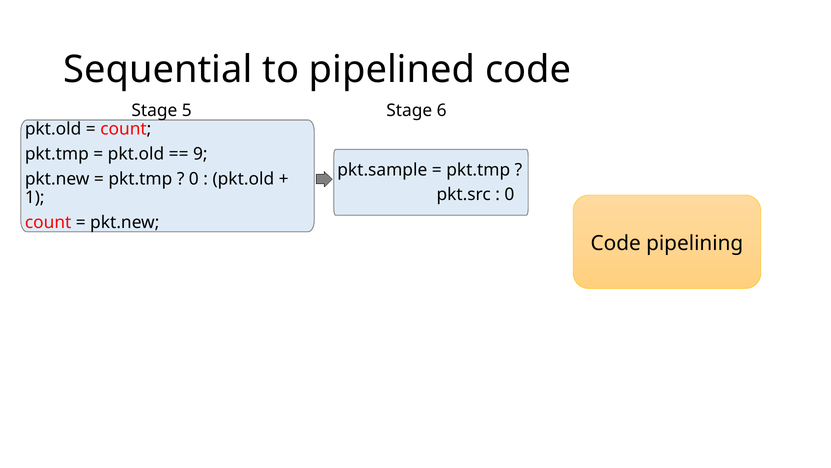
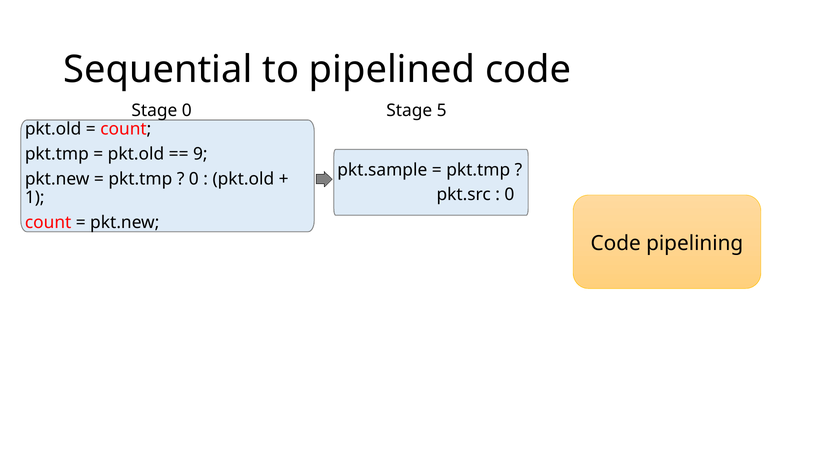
6: 6 -> 5 (442, 110)
Stage 5: 5 -> 0 (187, 111)
